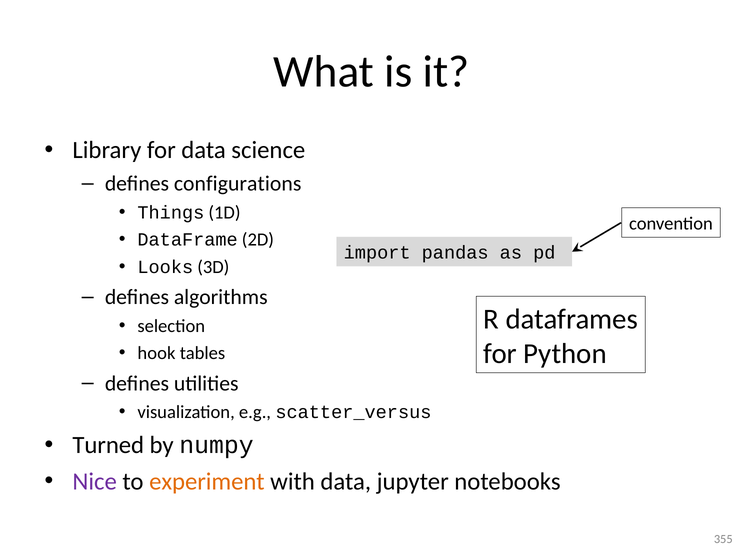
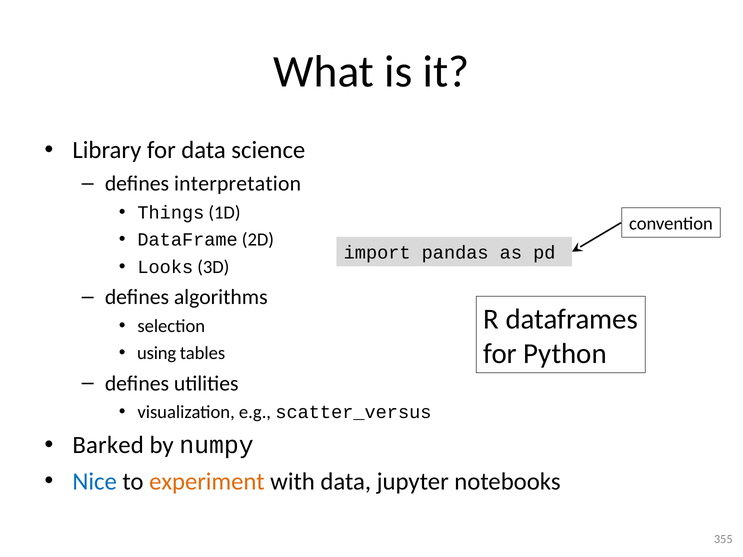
configurations: configurations -> interpretation (238, 184)
hook: hook -> using (157, 353)
Turned: Turned -> Barked (108, 445)
Nice colour: purple -> blue (95, 482)
